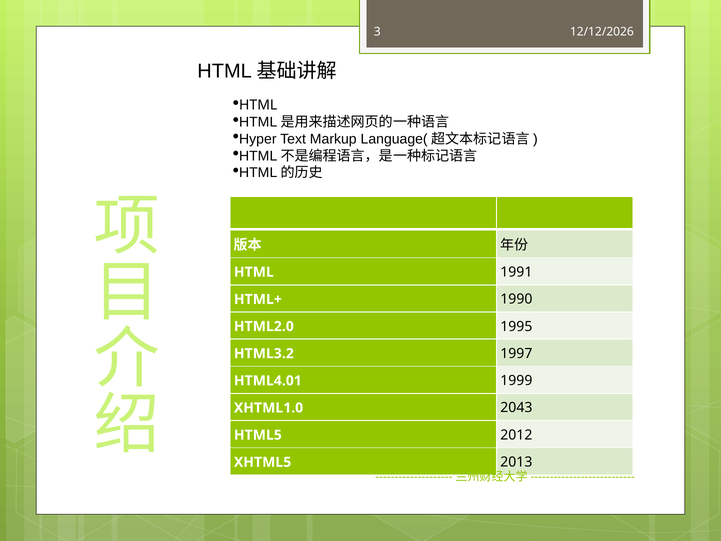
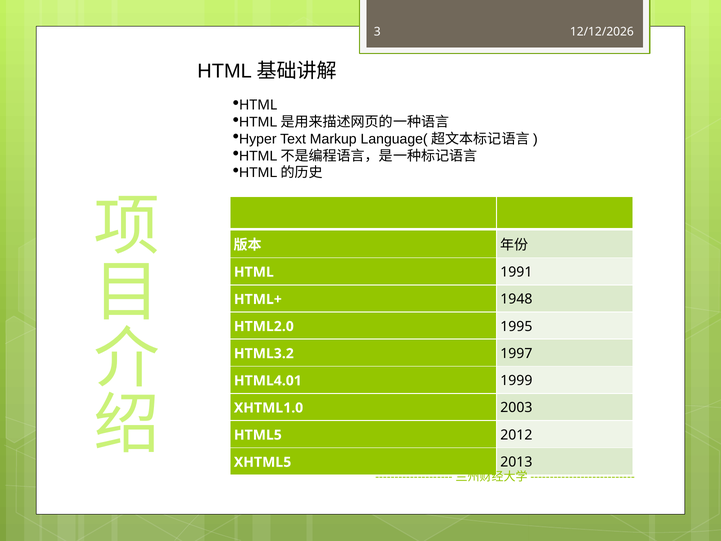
1990: 1990 -> 1948 (516, 299)
2043: 2043 -> 2003 (516, 408)
